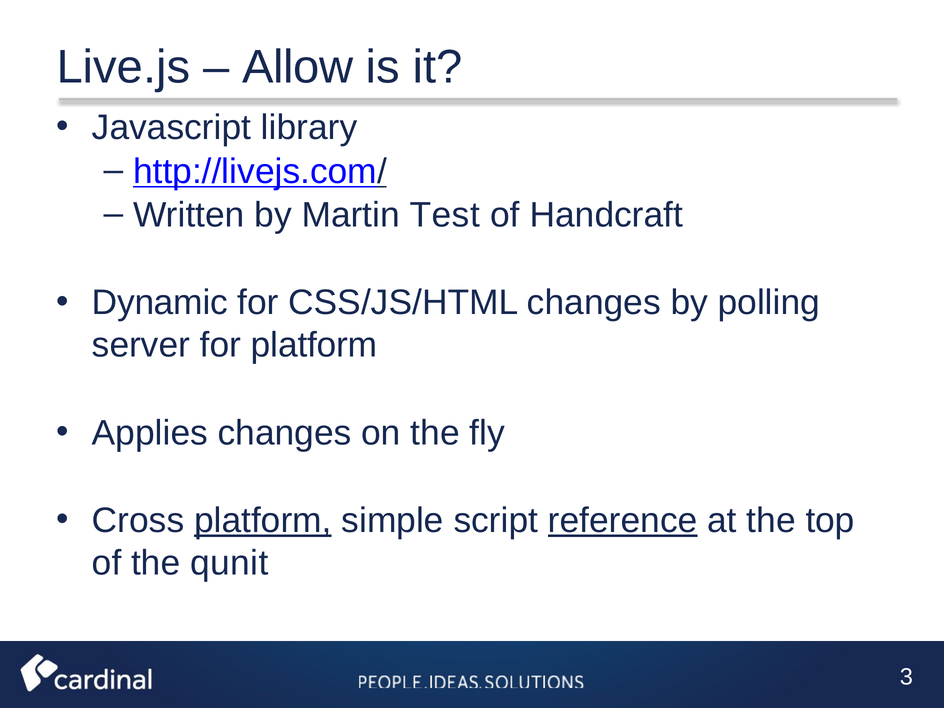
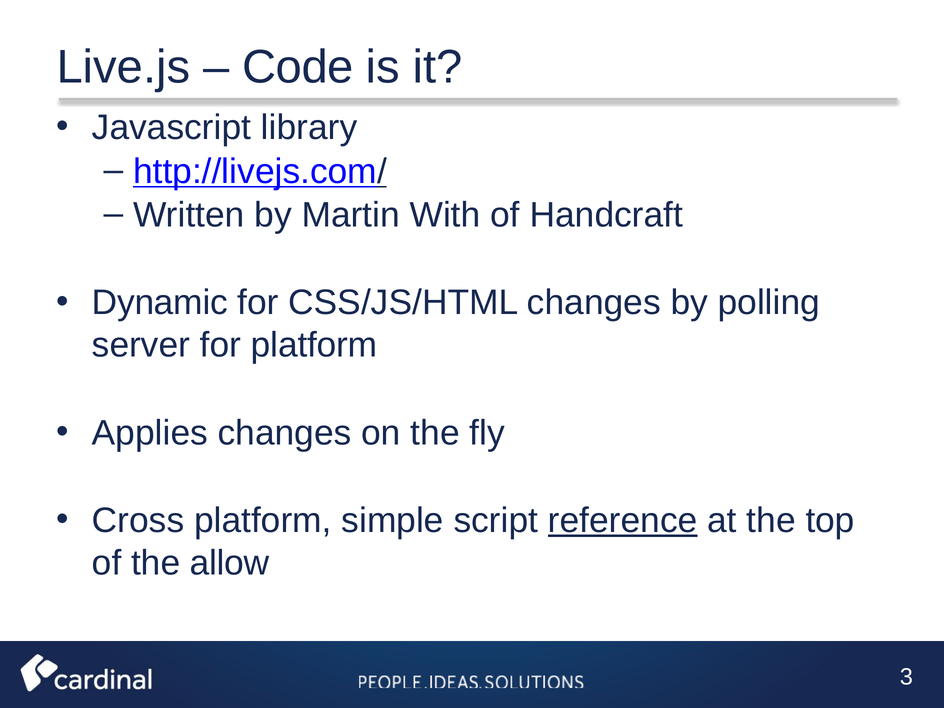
Allow: Allow -> Code (298, 67)
Test: Test -> With (445, 215)
platform underline: present -> none (263, 521)
qunit: qunit -> allow (230, 563)
